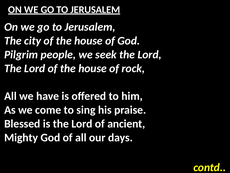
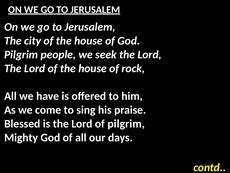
of ancient: ancient -> pilgrim (126, 123)
